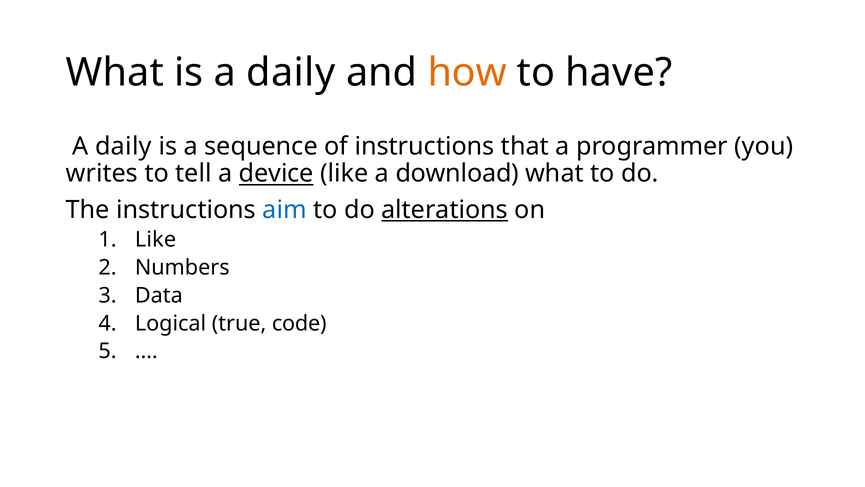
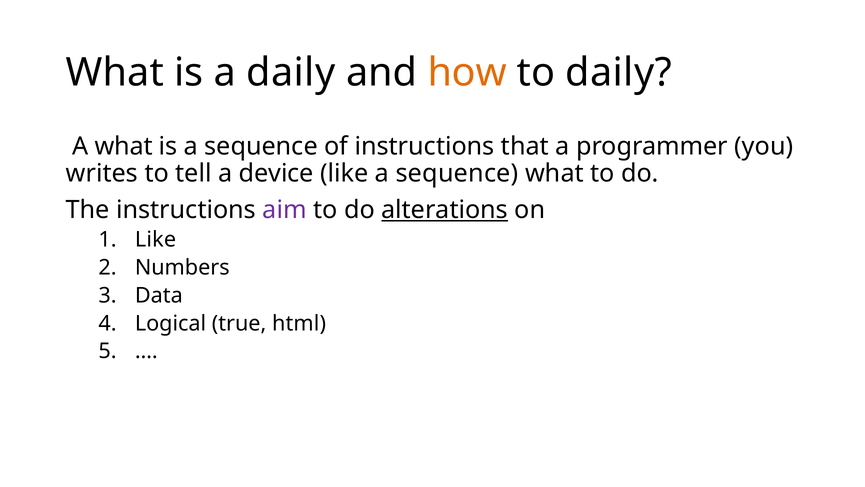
to have: have -> daily (619, 73)
daily: daily -> what (124, 146)
device underline: present -> none (276, 173)
like a download: download -> sequence (457, 173)
aim colour: blue -> purple (285, 210)
code: code -> html (299, 323)
